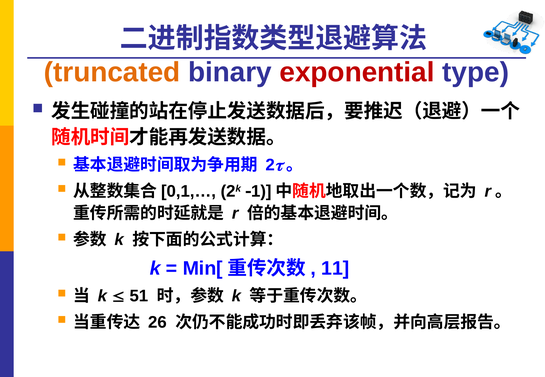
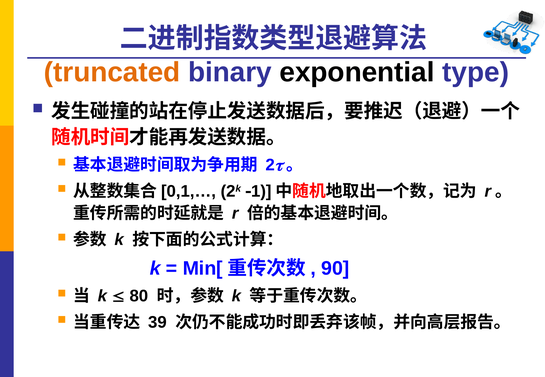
exponential colour: red -> black (357, 72)
11: 11 -> 90 (335, 268)
51: 51 -> 80 (139, 296)
26: 26 -> 39 (157, 323)
